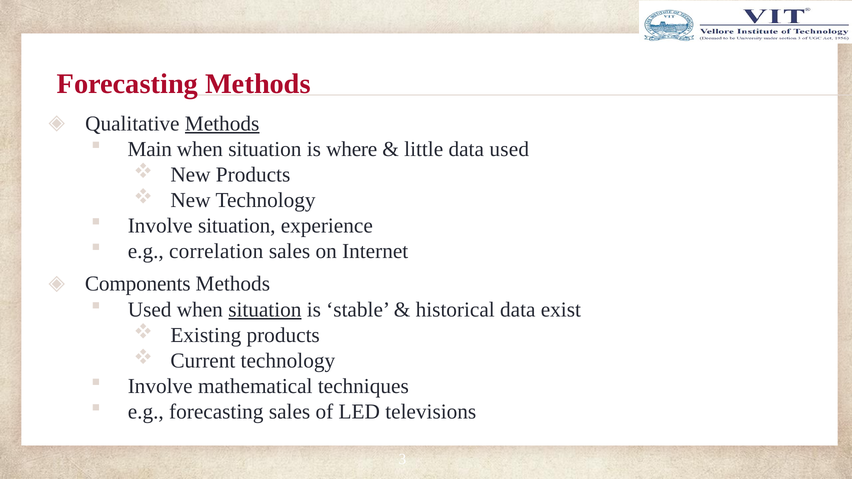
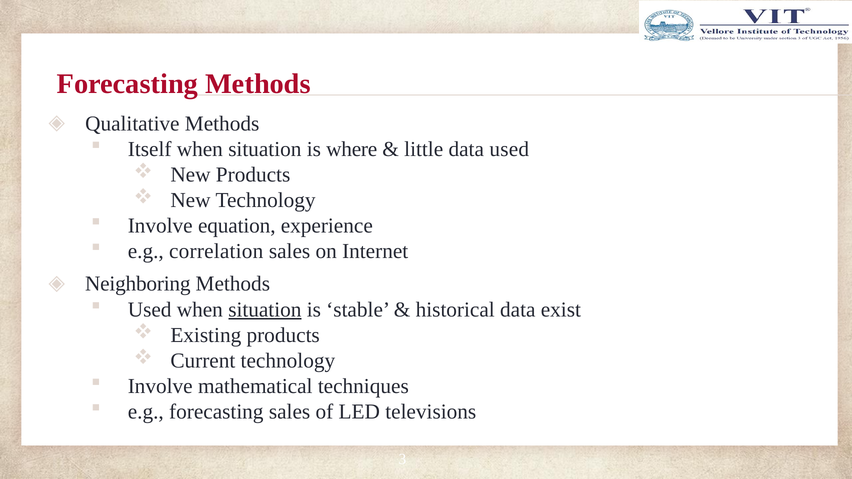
Methods underline: present -> none (222, 124)
Main: Main -> Itself (150, 149)
Involve situation: situation -> equation (237, 226)
Components: Components -> Neighboring (138, 284)
